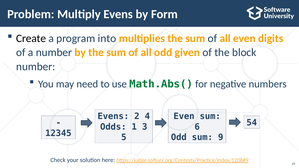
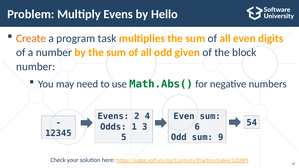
Form: Form -> Hello (164, 14)
Create colour: black -> orange (31, 38)
into: into -> task (107, 38)
